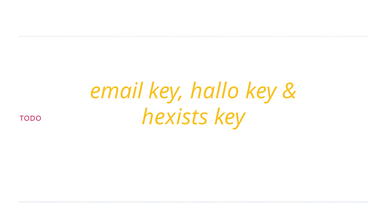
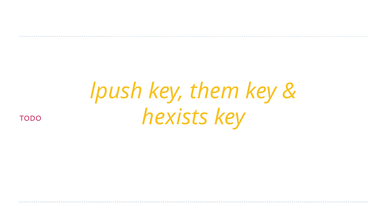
email: email -> lpush (116, 91)
hallo: hallo -> them (215, 91)
